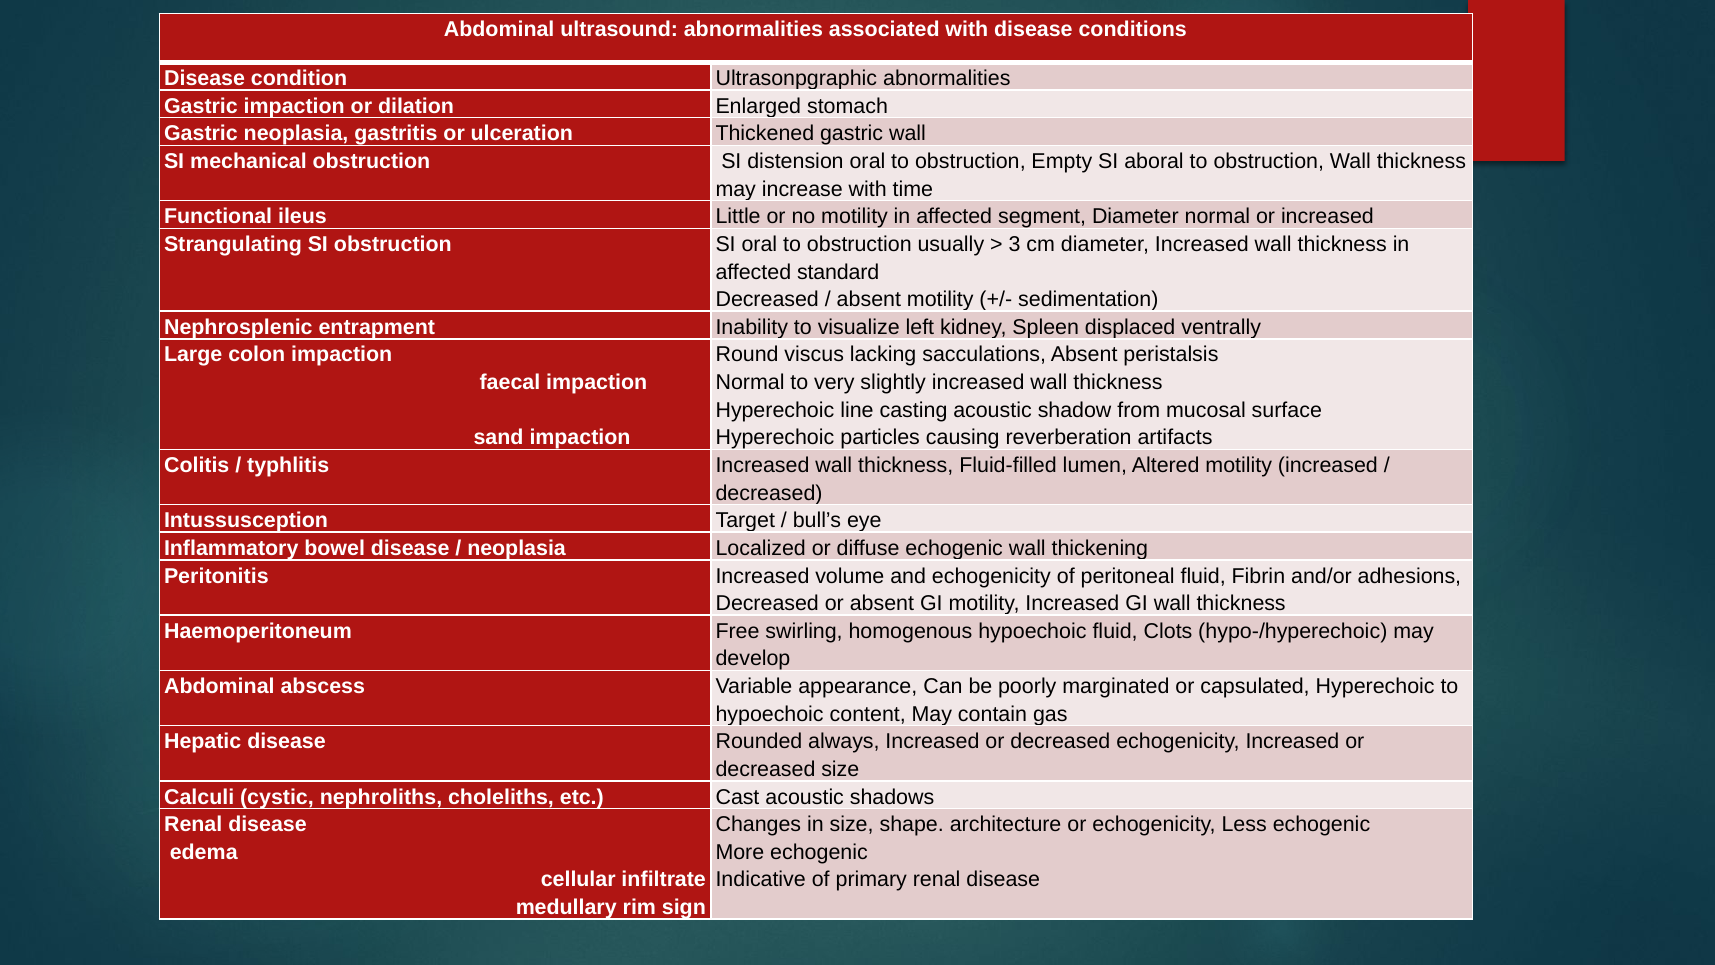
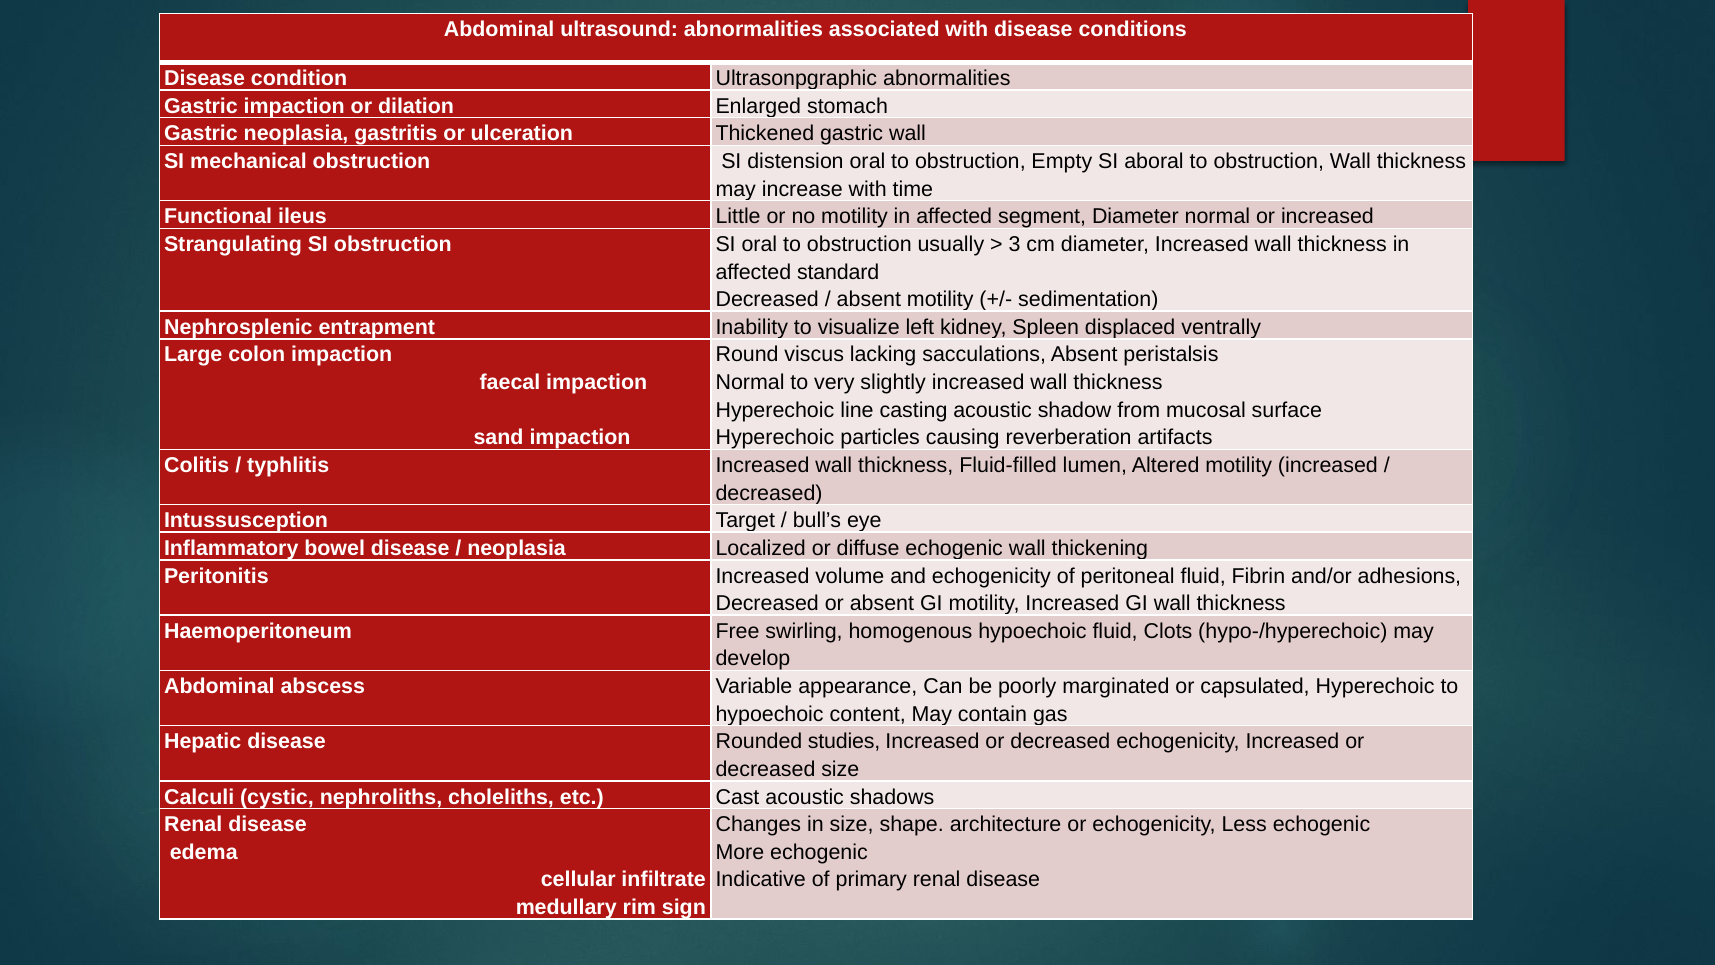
always: always -> studies (844, 741)
